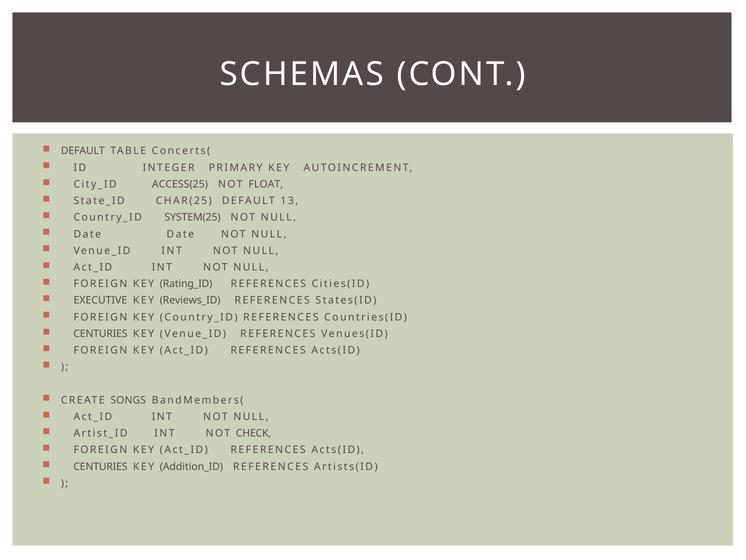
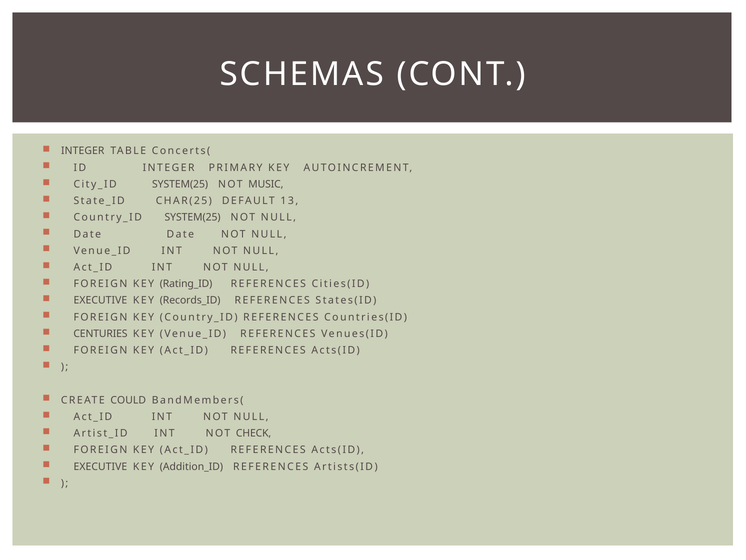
DEFAULT: DEFAULT -> INTEGER (83, 151)
City_ID ACCESS(25: ACCESS(25 -> SYSTEM(25 (180, 184)
FLOAT: FLOAT -> MUSIC (266, 184)
Reviews_ID: Reviews_ID -> Records_ID (190, 300)
SONGS: SONGS -> COULD (128, 400)
CENTURIES: CENTURIES -> EXECUTIVE (100, 466)
